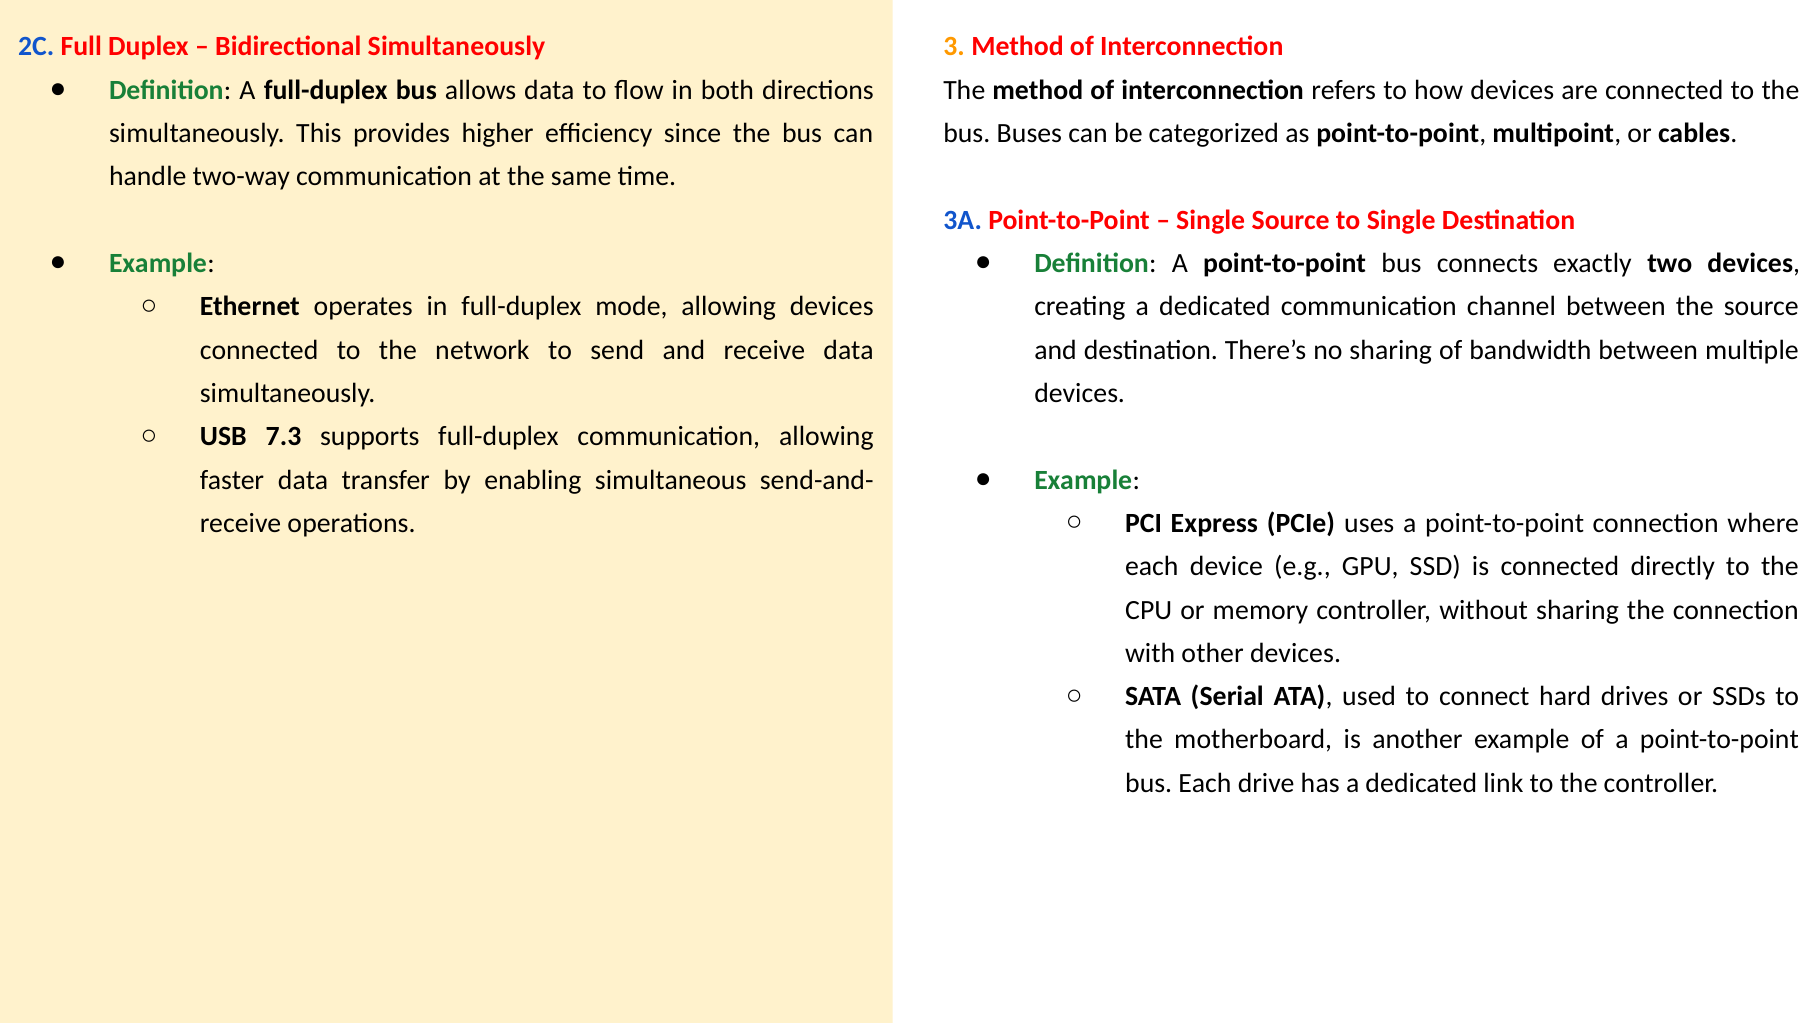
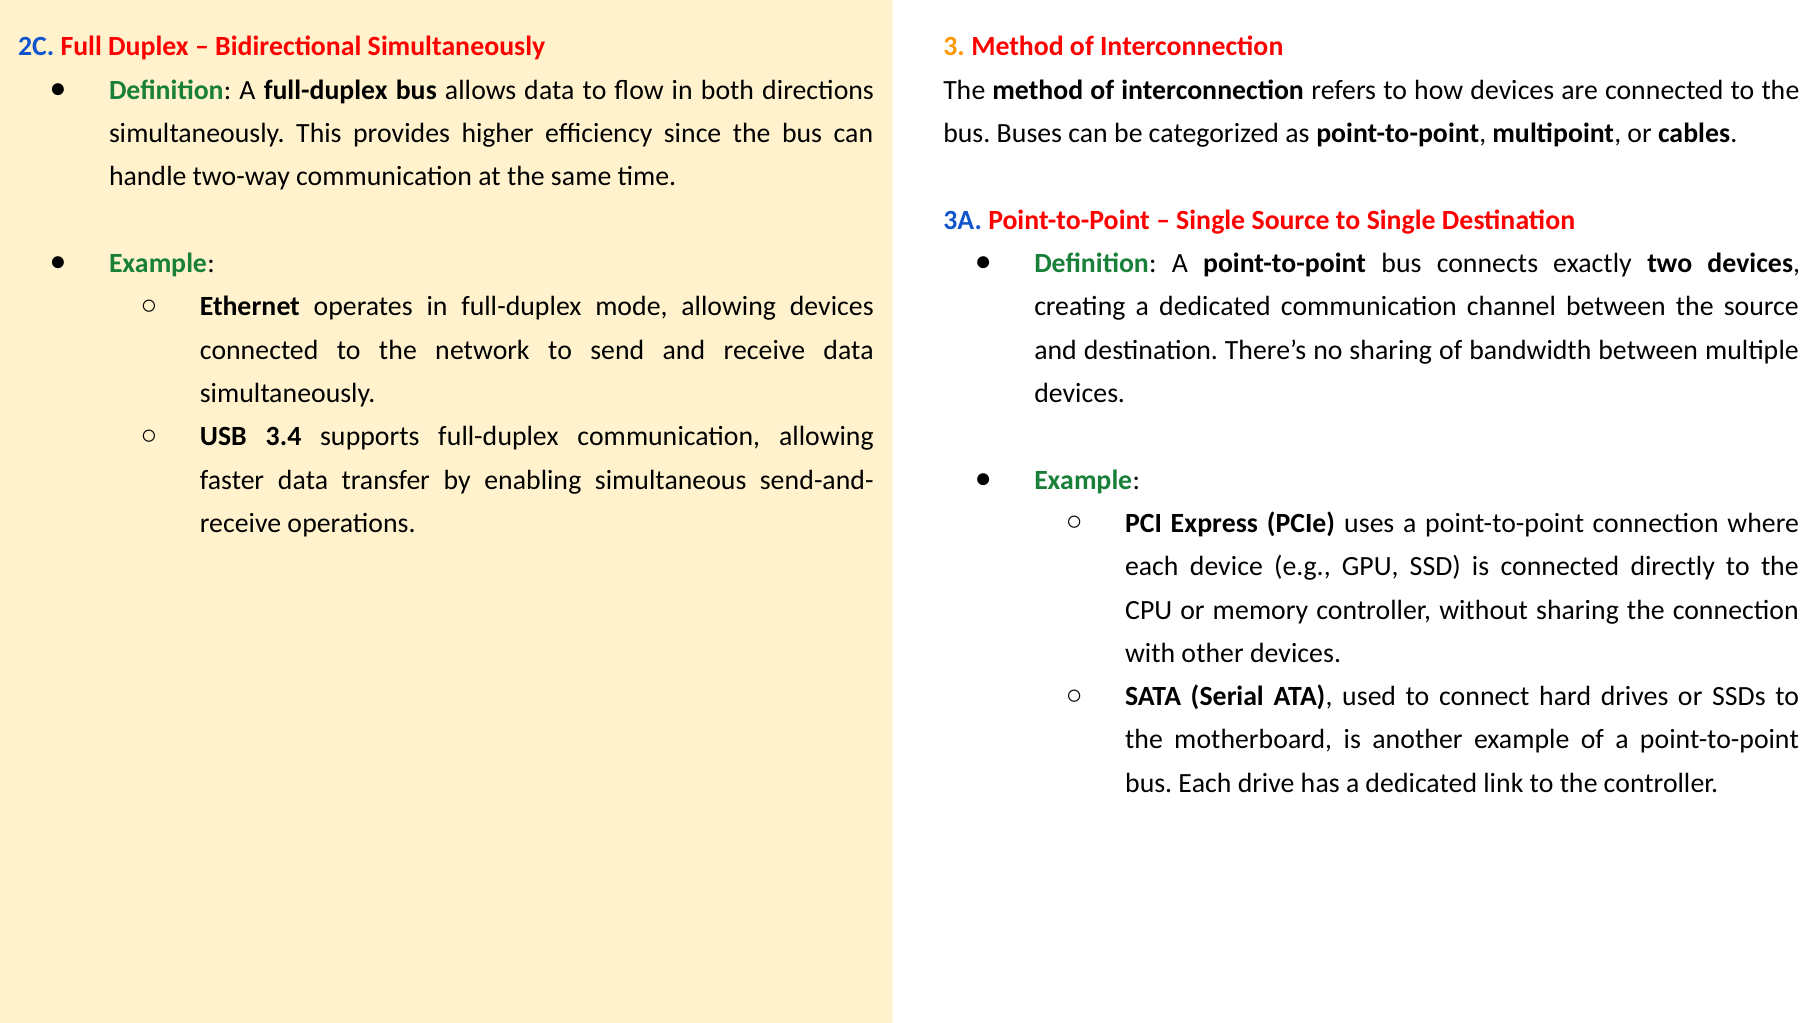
7.3: 7.3 -> 3.4 (283, 436)
